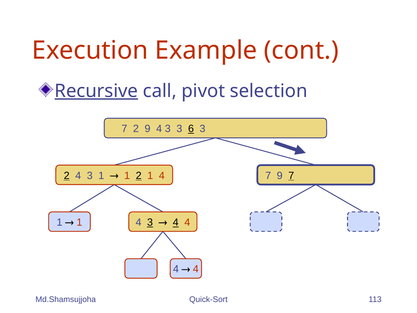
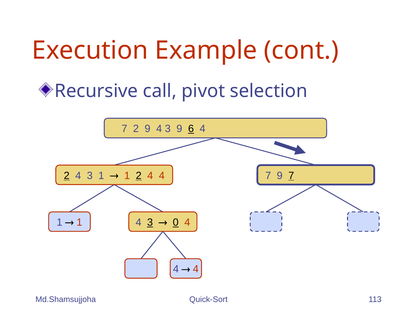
Recursive underline: present -> none (96, 91)
3 3: 3 -> 9 (179, 129)
6 3: 3 -> 4 (203, 129)
1 2 1: 1 -> 4 (150, 175)
4: 4 -> 0 (176, 222)
